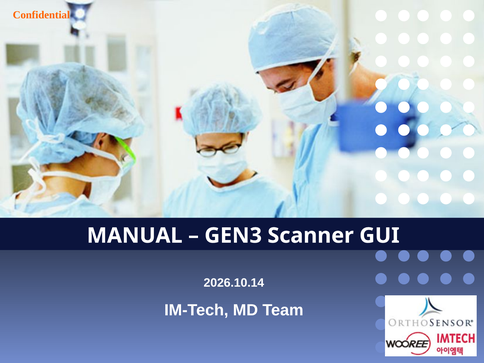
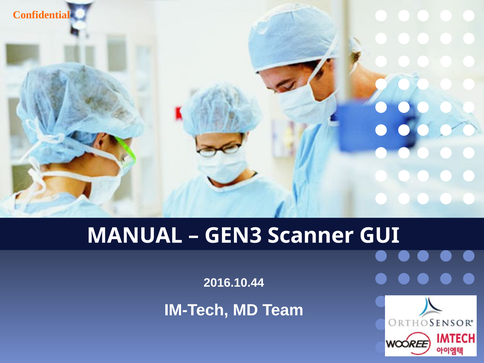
2026.10.14: 2026.10.14 -> 2016.10.44 (234, 283)
